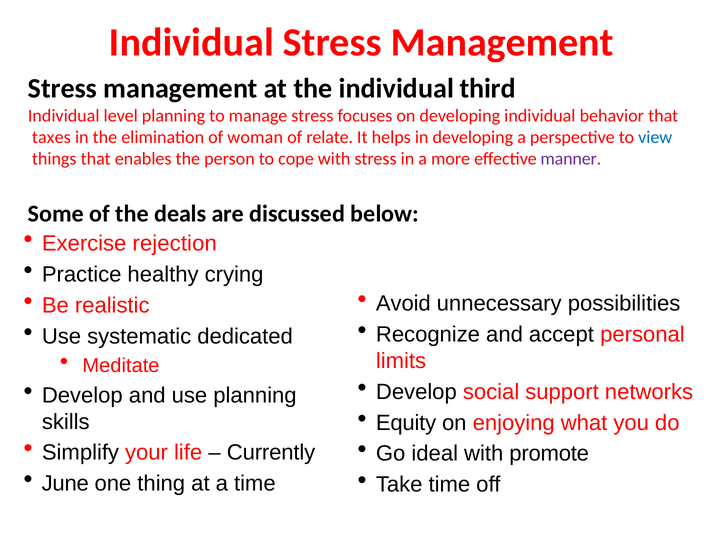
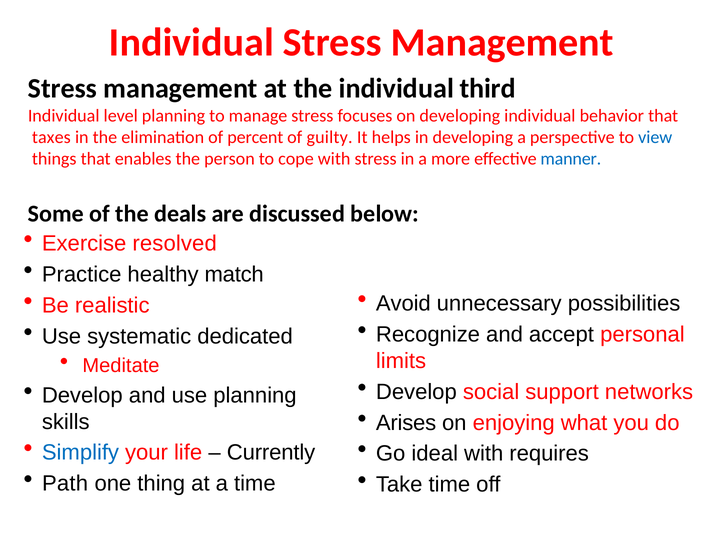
woman: woman -> percent (255, 137)
relate: relate -> guilty (330, 137)
manner colour: purple -> blue (571, 159)
rejection: rejection -> resolved (175, 244)
crying: crying -> match (234, 275)
Equity: Equity -> Arises (406, 423)
Simplify colour: black -> blue (80, 453)
promote: promote -> requires (549, 454)
June: June -> Path (65, 484)
